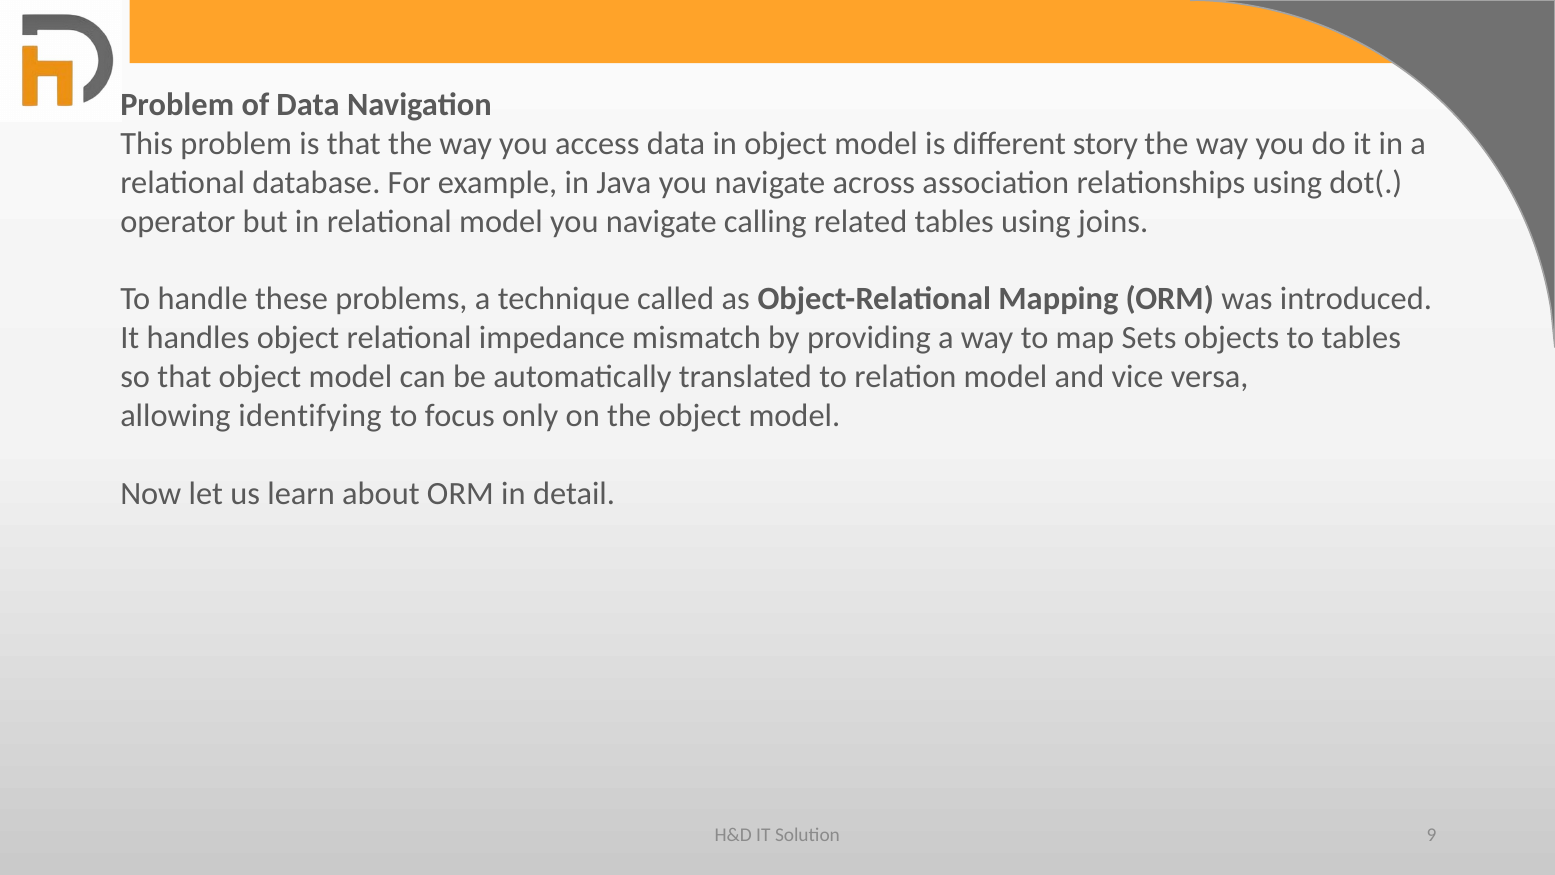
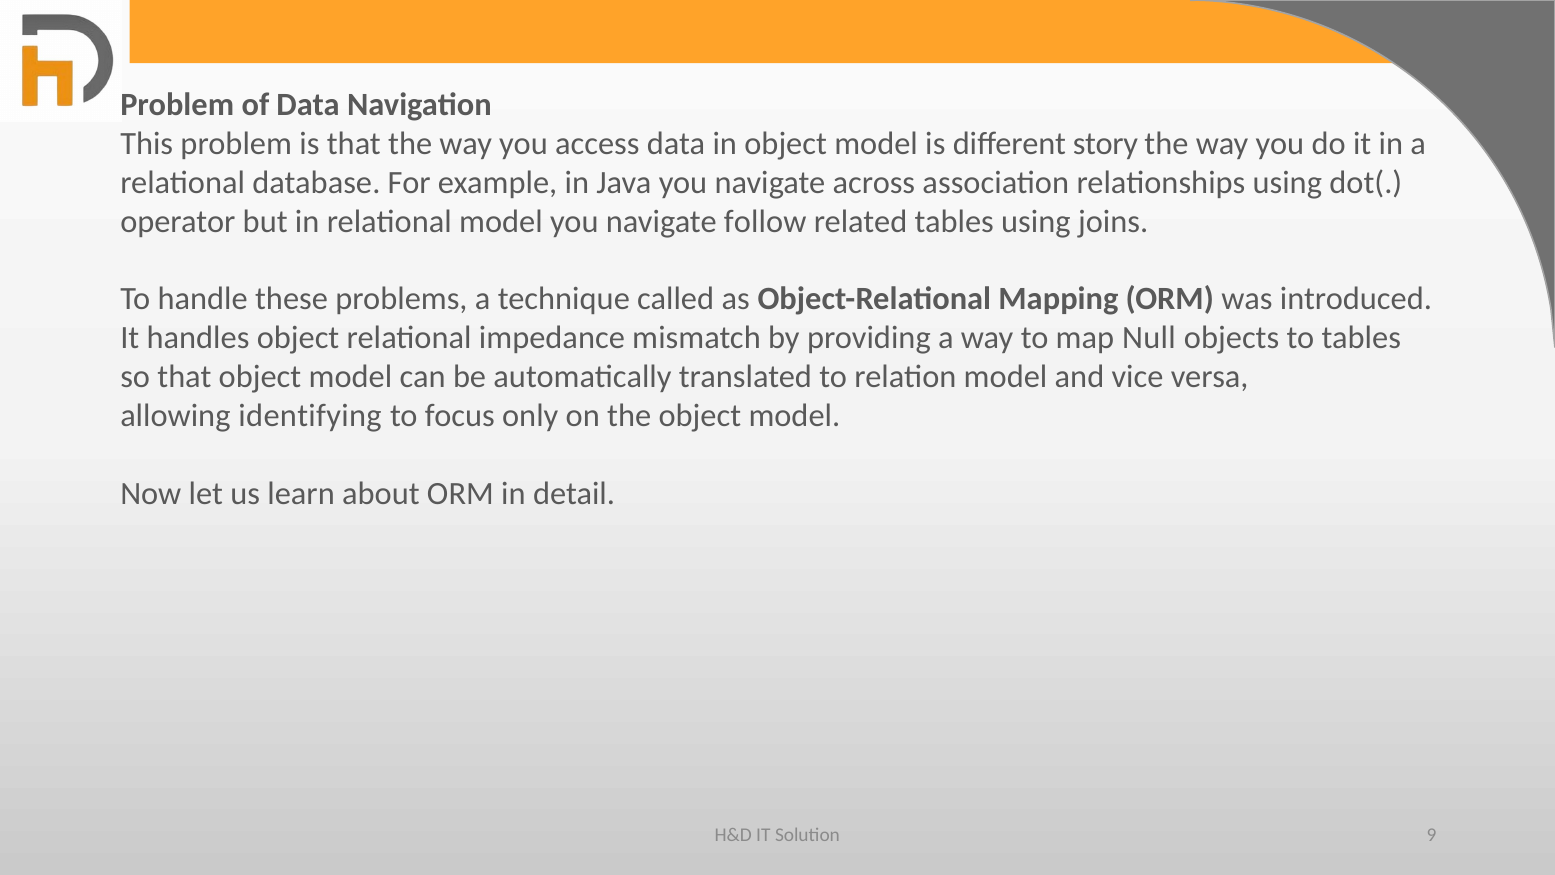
calling: calling -> follow (765, 221)
Sets: Sets -> Null (1149, 338)
